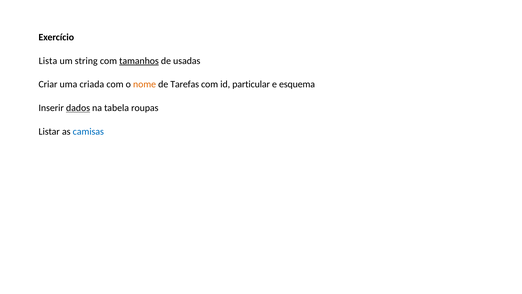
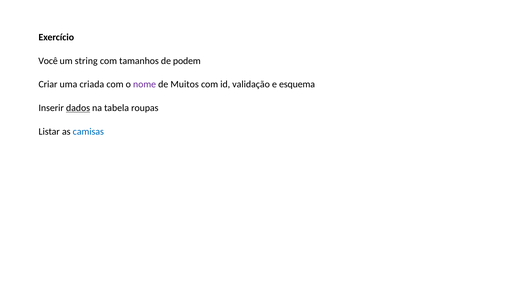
Lista: Lista -> Você (48, 61)
tamanhos underline: present -> none (139, 61)
usadas: usadas -> podem (187, 61)
nome colour: orange -> purple (145, 84)
Tarefas: Tarefas -> Muitos (185, 84)
particular: particular -> validação (251, 84)
